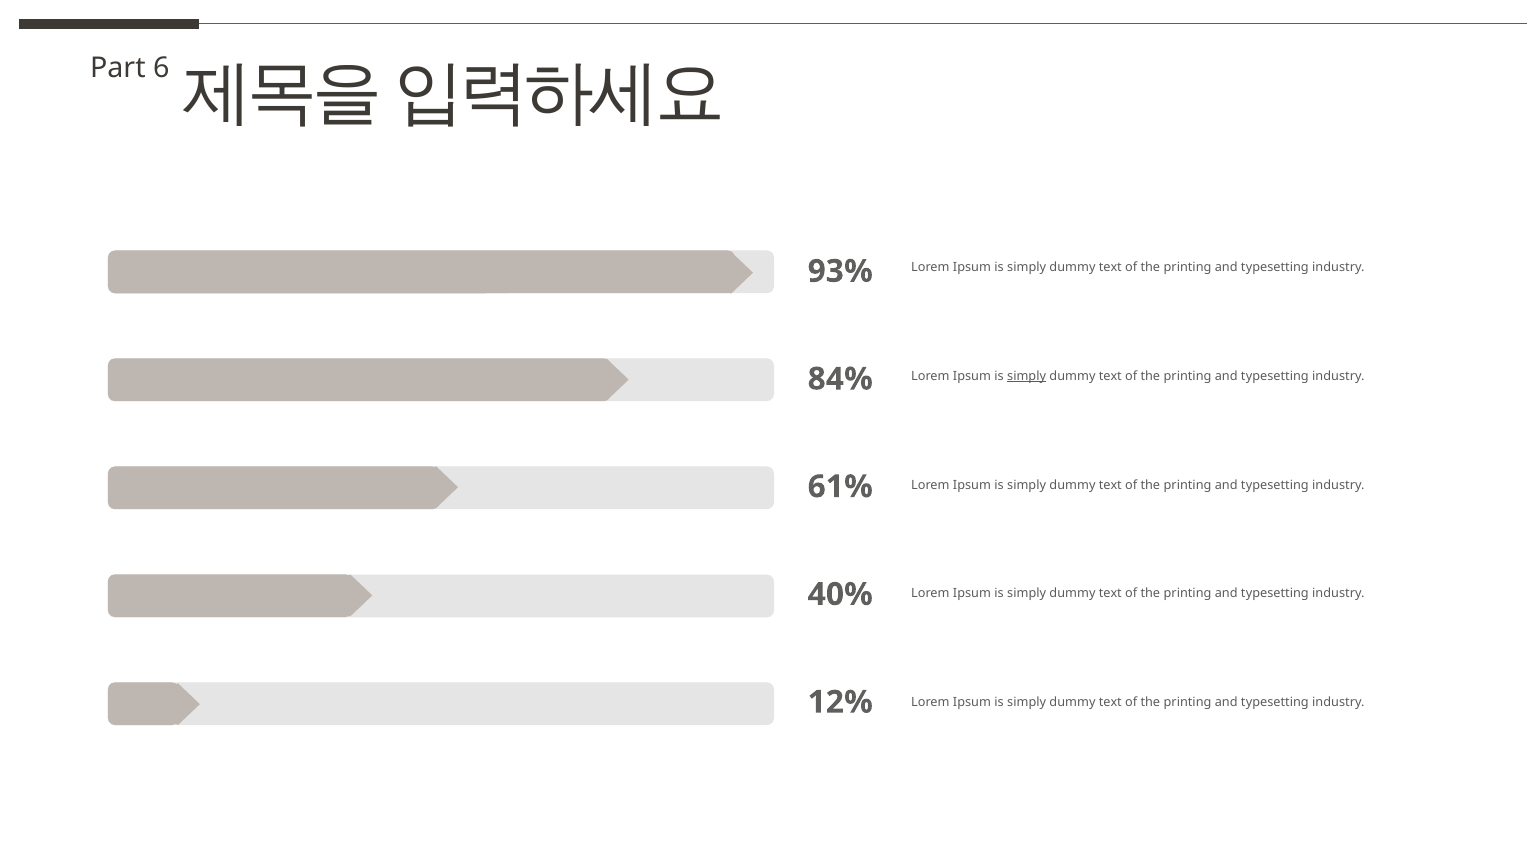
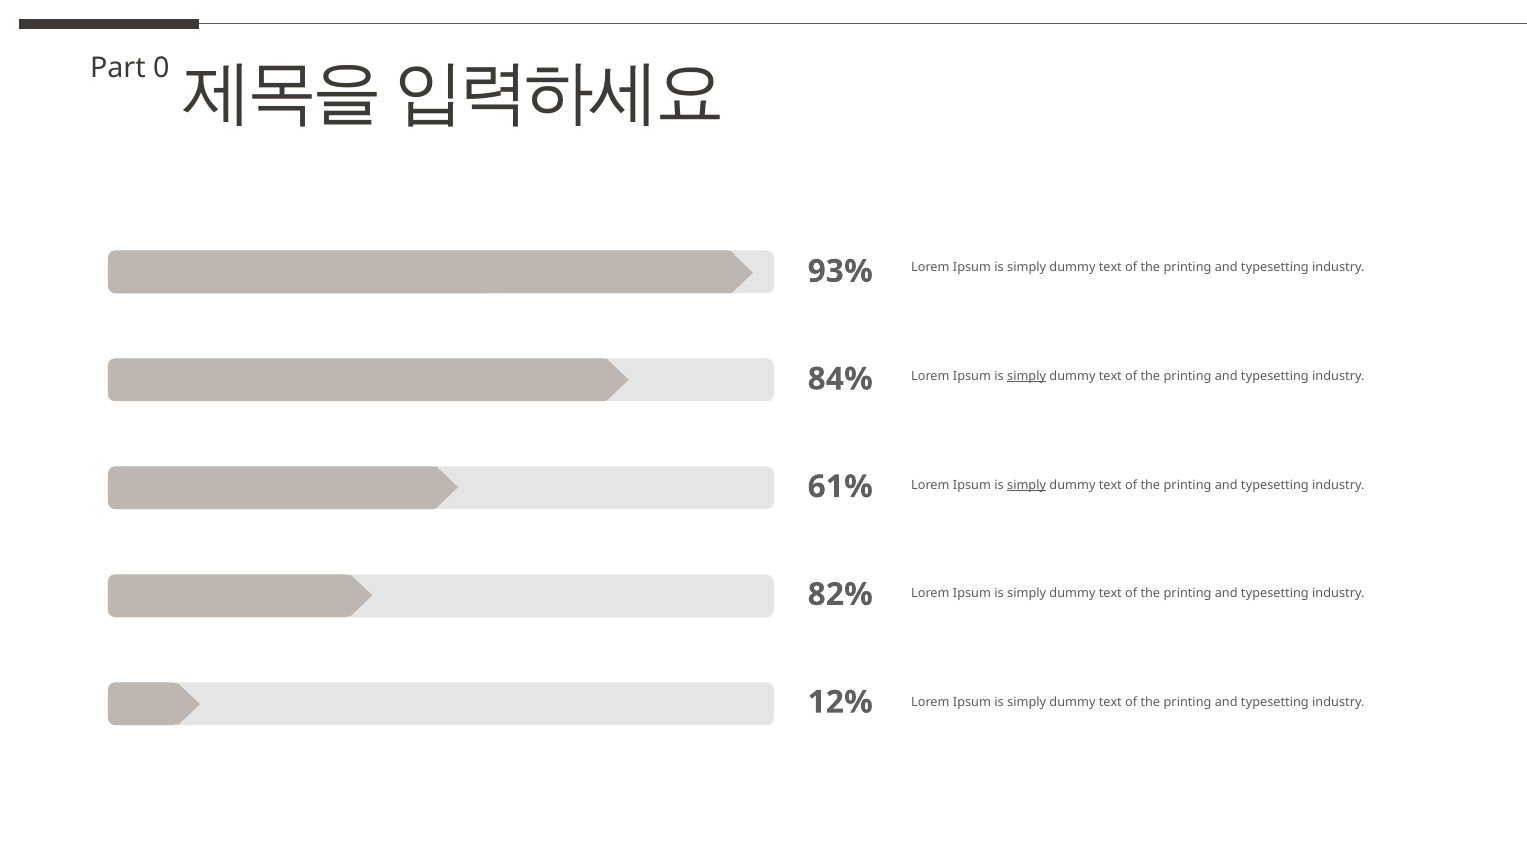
6: 6 -> 0 (161, 68)
simply underline: none -> present (1027, 485)
40%: 40% -> 82% (840, 594)
